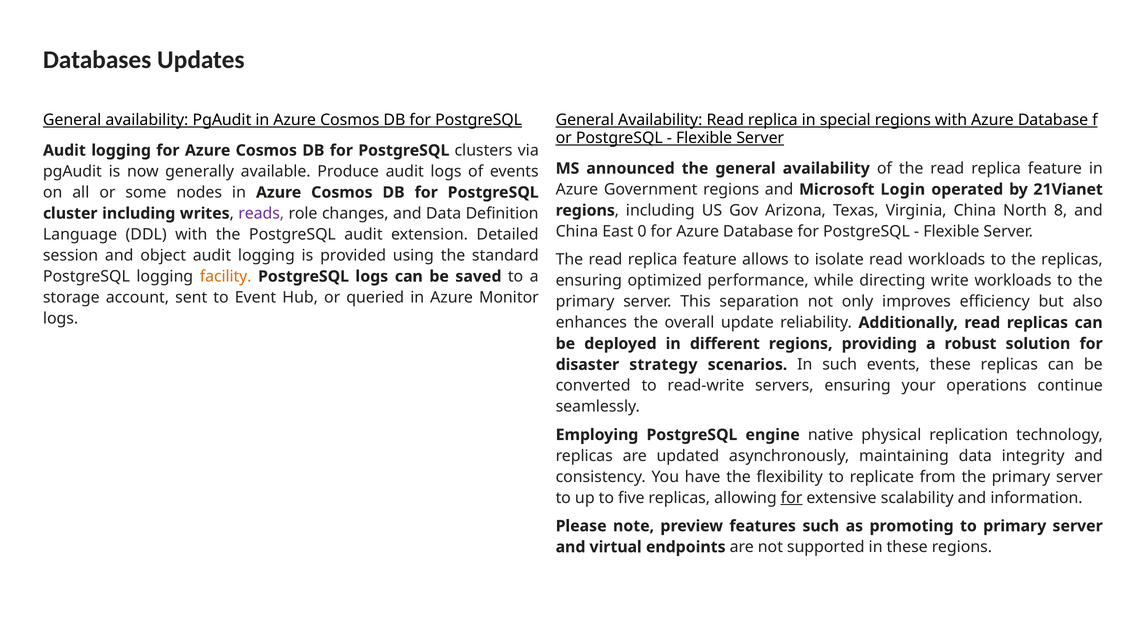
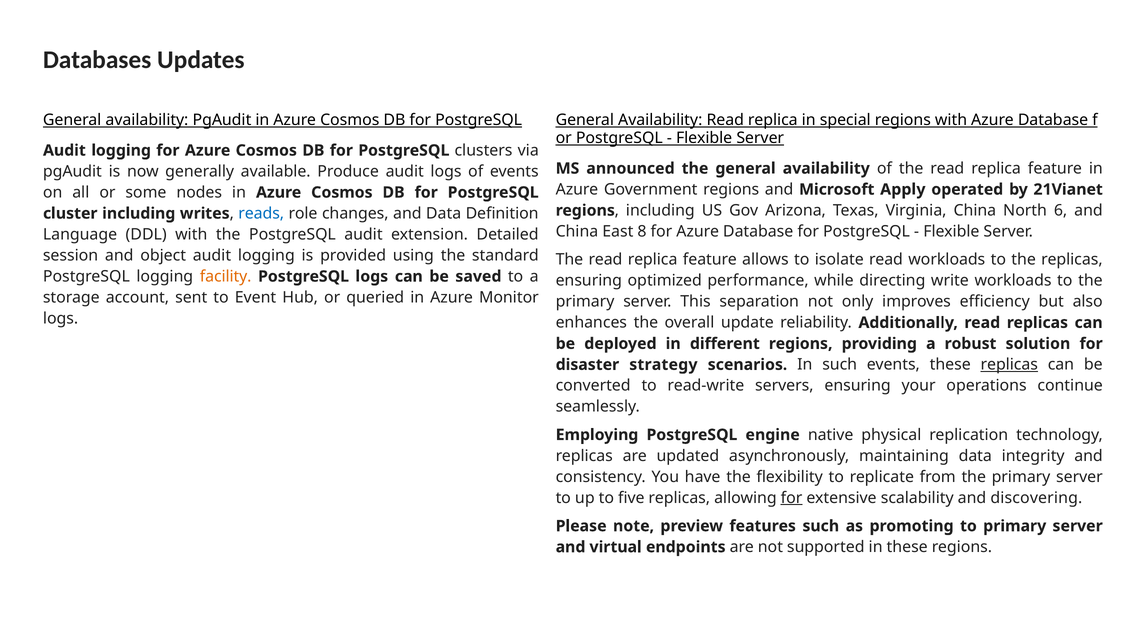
Login: Login -> Apply (903, 190)
8: 8 -> 6 (1061, 211)
reads colour: purple -> blue (261, 214)
0: 0 -> 8 (642, 232)
replicas underline: none -> present (1009, 365)
information: information -> discovering (1036, 498)
